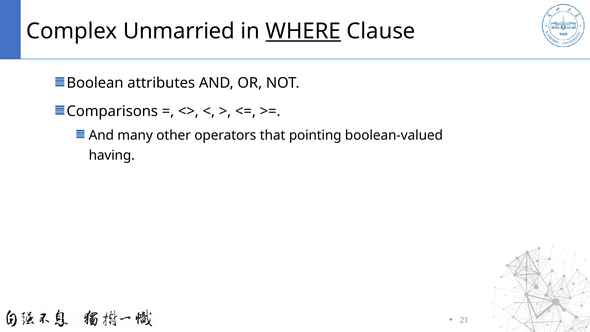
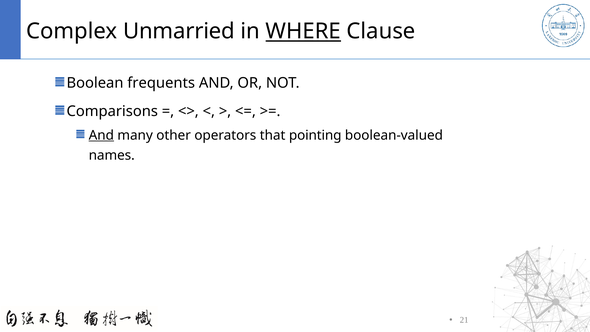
attributes: attributes -> frequents (161, 83)
And underline: none -> present (101, 135)
having: having -> names (112, 155)
